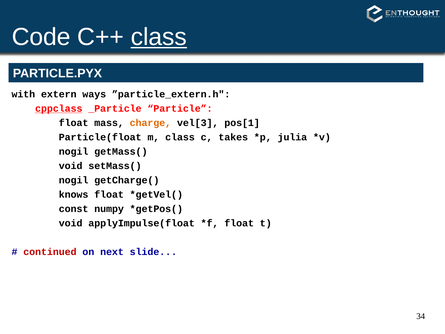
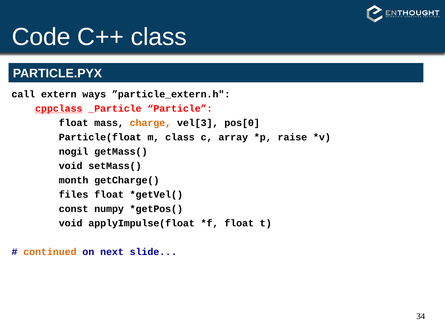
class underline: present -> none (159, 37)
with: with -> call (23, 94)
pos[1: pos[1 -> pos[0 (242, 123)
takes: takes -> array (233, 137)
julia: julia -> raise (292, 137)
nogil: nogil -> month (74, 180)
knows: knows -> files (74, 194)
continued colour: red -> orange (50, 252)
